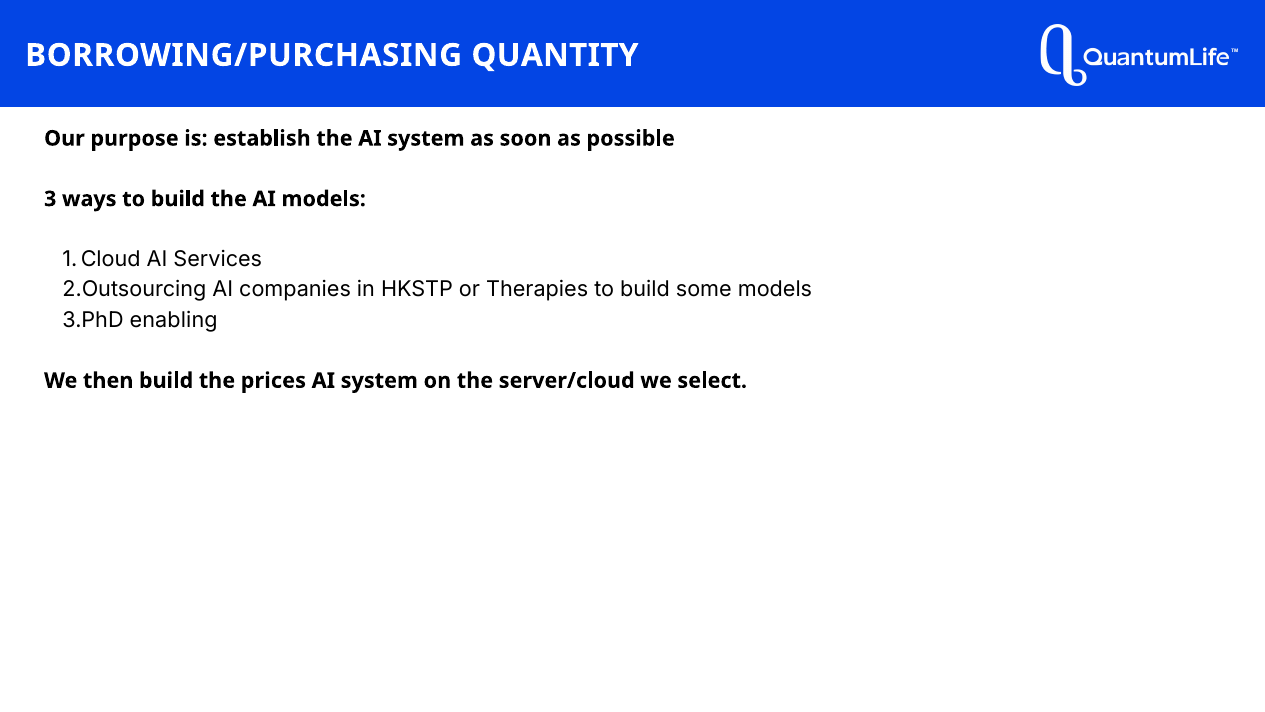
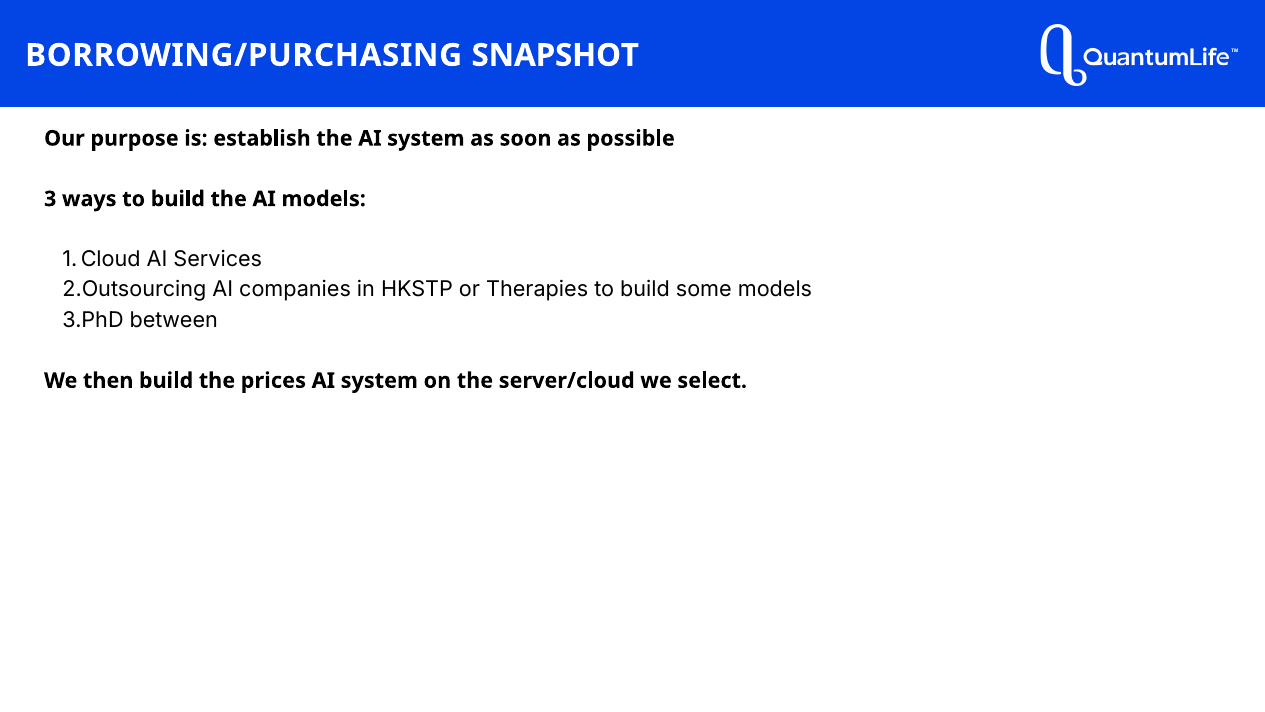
QUANTITY: QUANTITY -> SNAPSHOT (555, 55)
enabling: enabling -> between (174, 320)
